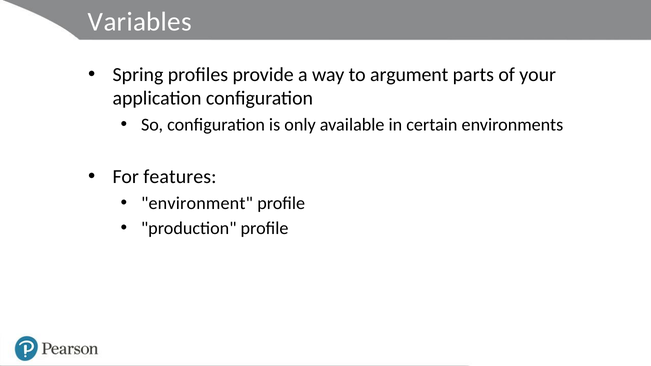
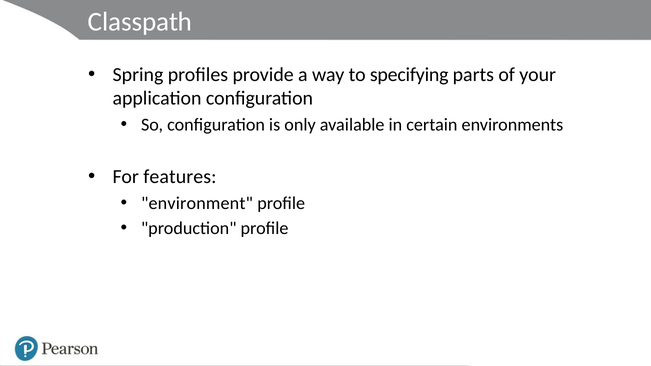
Variables: Variables -> Classpath (140, 22)
argument: argument -> specifying (409, 75)
